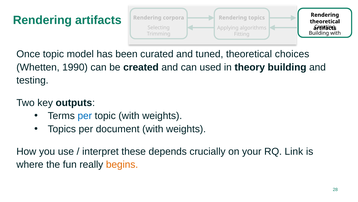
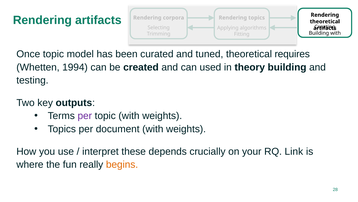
choices: choices -> requires (292, 54)
1990: 1990 -> 1994 (75, 67)
per colour: blue -> purple (85, 116)
